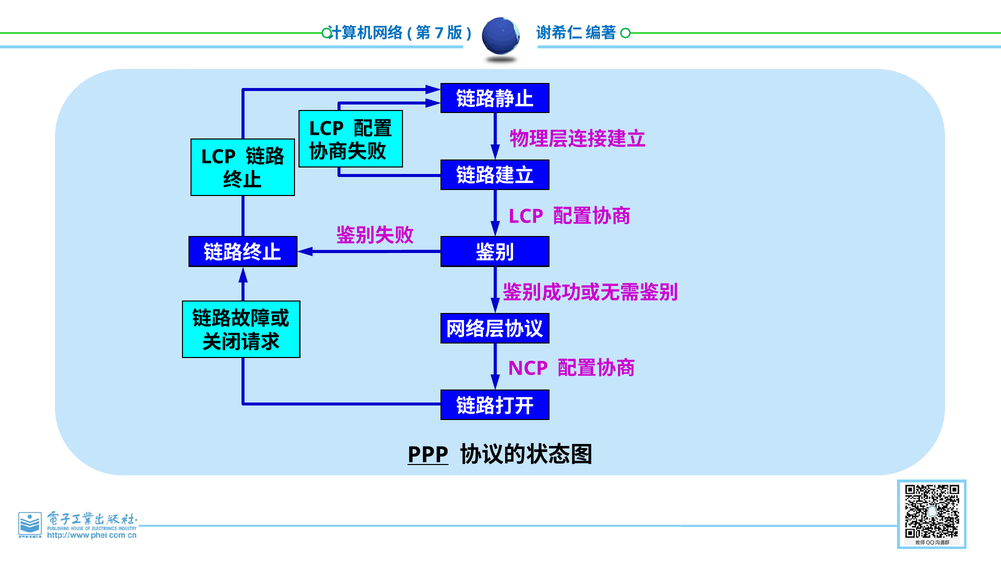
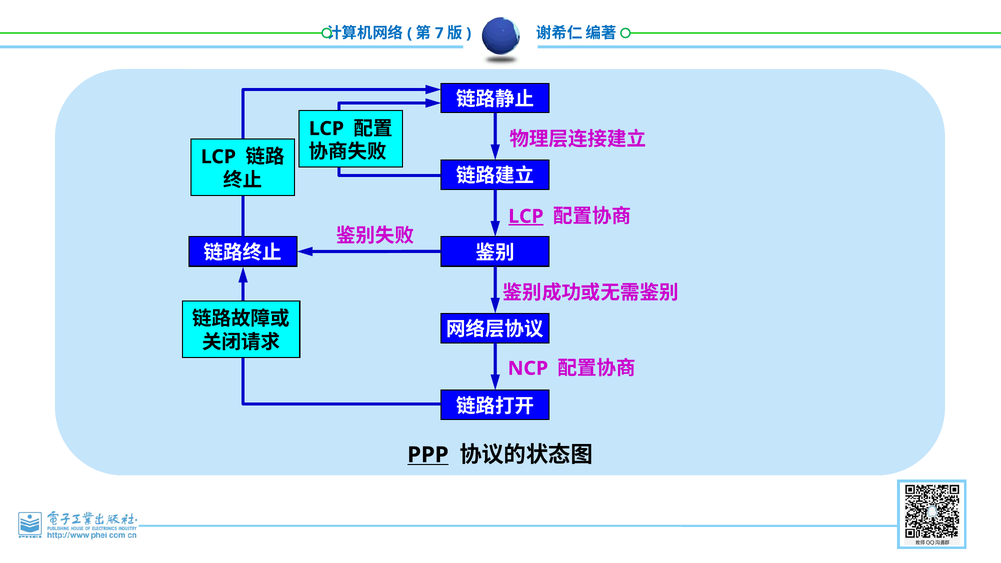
LCP underline: none -> present (526, 216)
